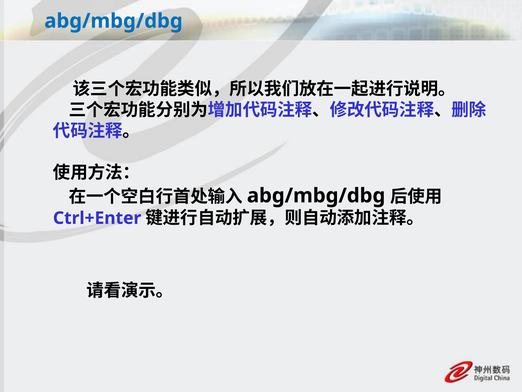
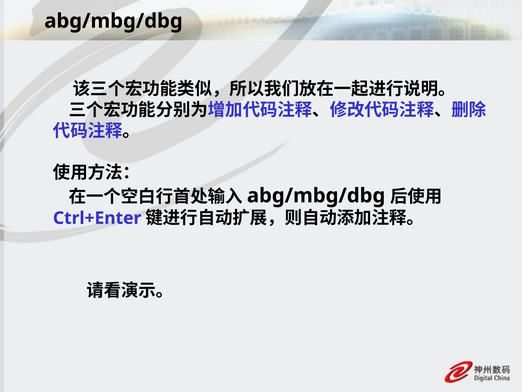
abg/mbg/dbg colour: blue -> black (113, 21)
